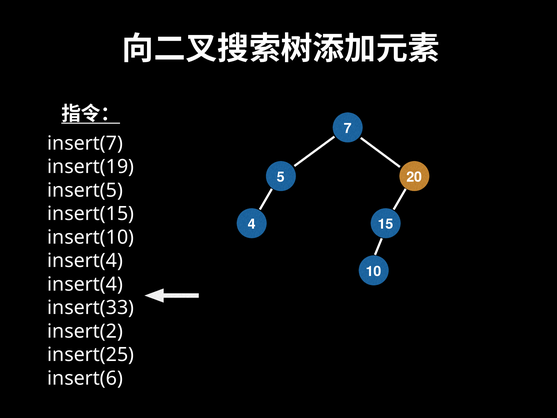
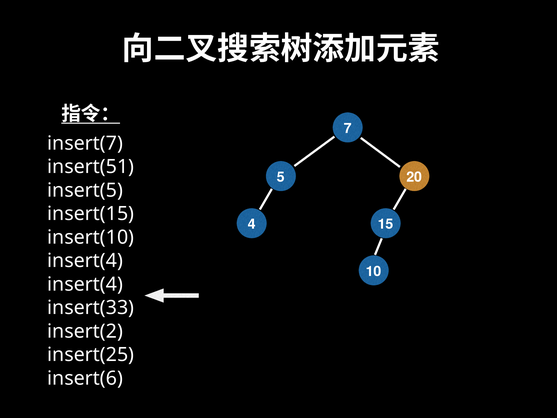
insert(19: insert(19 -> insert(51 (91, 167)
